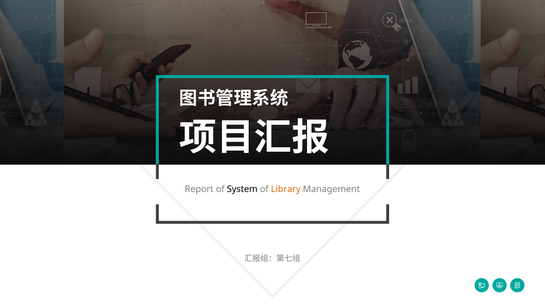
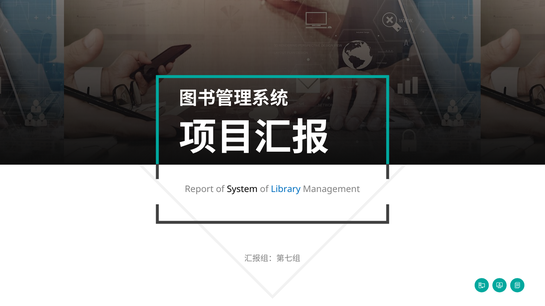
Library colour: orange -> blue (286, 190)
